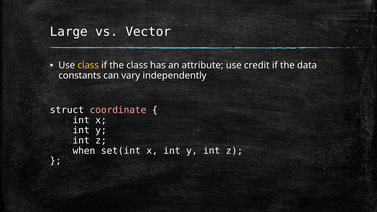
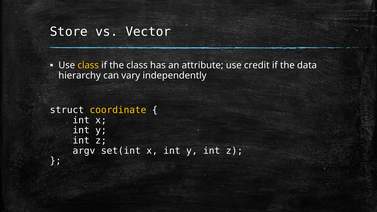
Large: Large -> Store (69, 32)
constants: constants -> hierarchy (80, 76)
coordinate colour: pink -> yellow (118, 110)
when: when -> argv (84, 151)
